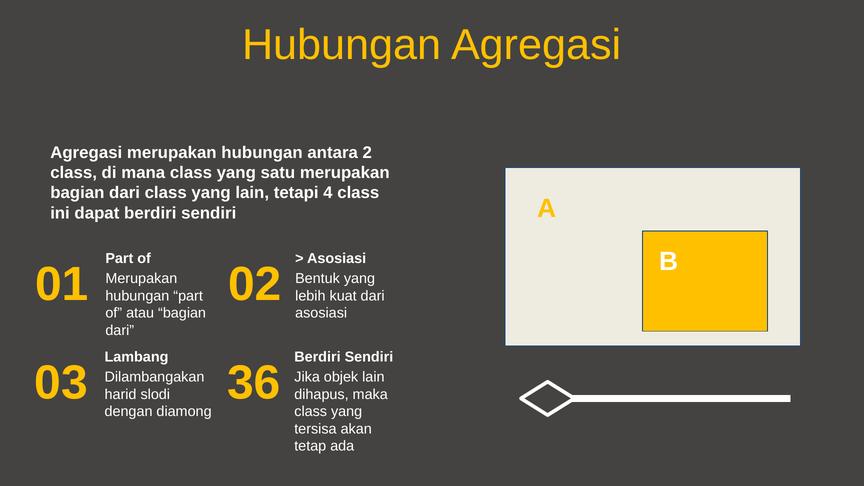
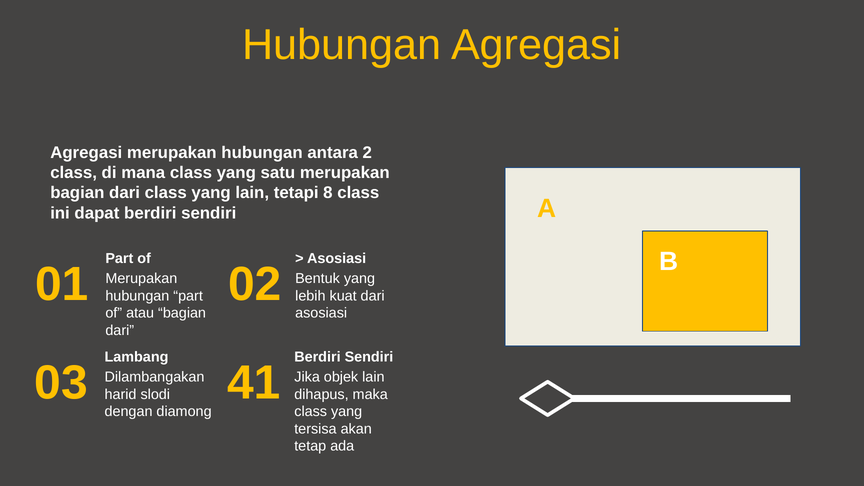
4: 4 -> 8 (328, 193)
36: 36 -> 41 (254, 383)
